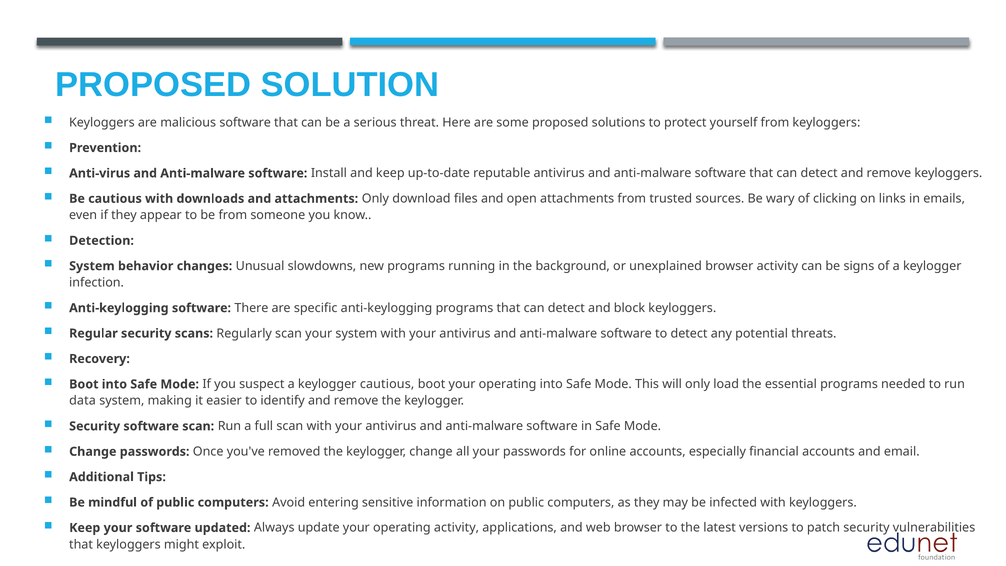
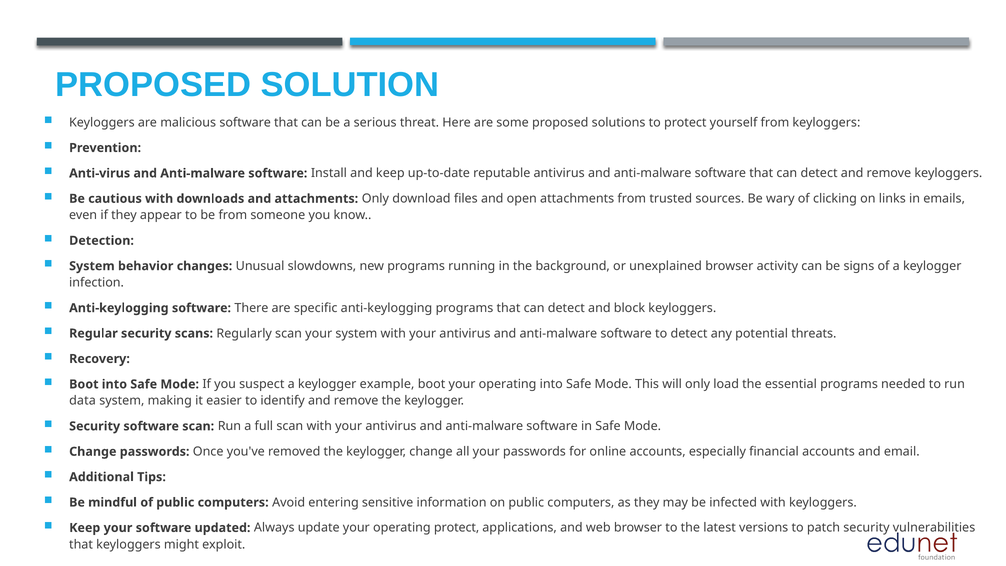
keylogger cautious: cautious -> example (387, 384)
operating activity: activity -> protect (457, 528)
